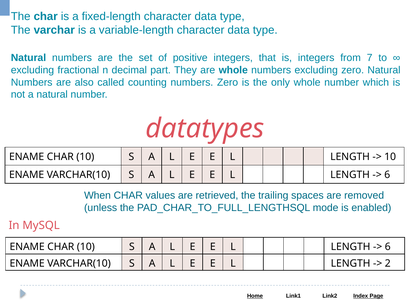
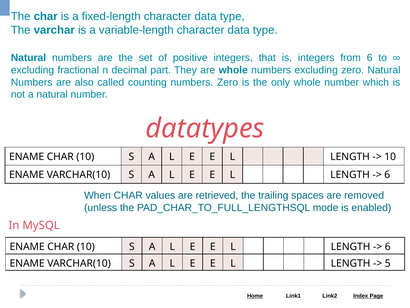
from 7: 7 -> 6 (370, 58)
2: 2 -> 5 (388, 263)
